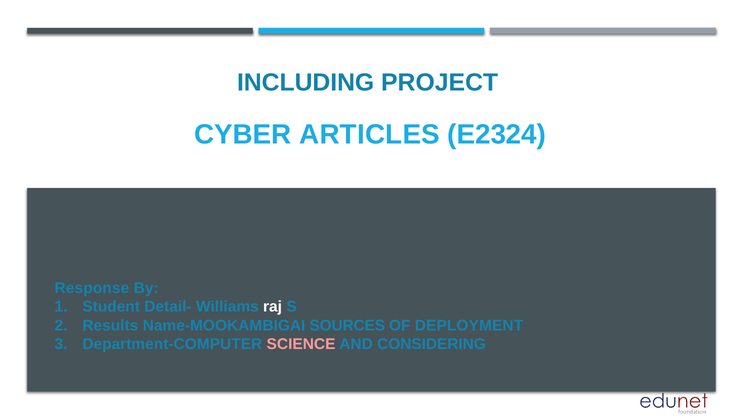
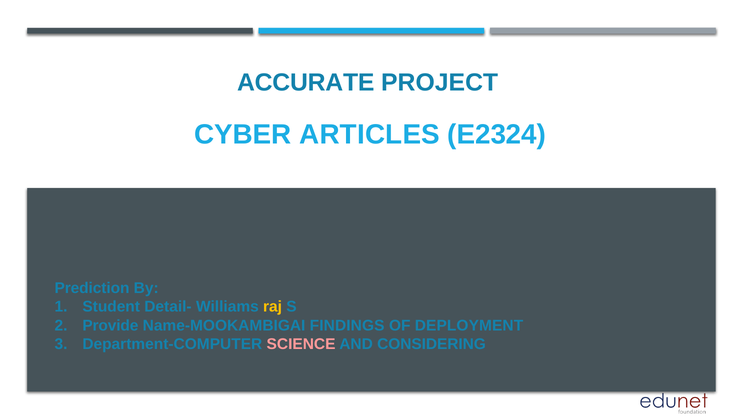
INCLUDING: INCLUDING -> ACCURATE (306, 82)
Response: Response -> Prediction (92, 288)
raj colour: white -> yellow (273, 307)
Results: Results -> Provide (110, 325)
SOURCES: SOURCES -> FINDINGS (347, 325)
